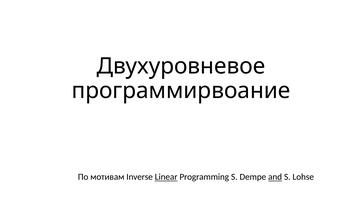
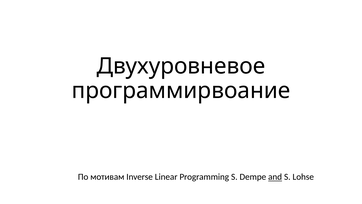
Linear underline: present -> none (166, 177)
